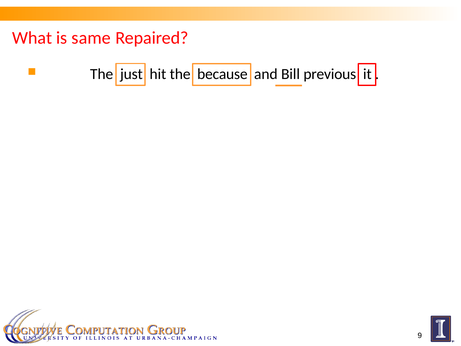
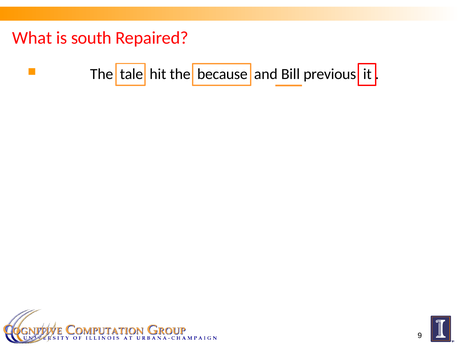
same: same -> south (91, 38)
just: just -> tale (131, 74)
